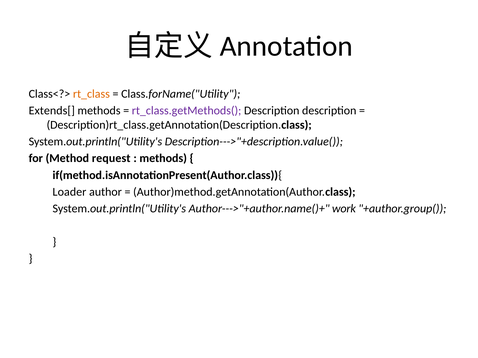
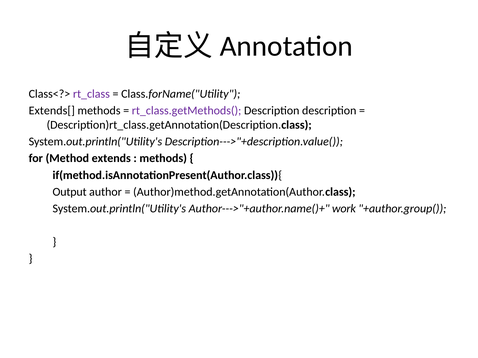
rt_class colour: orange -> purple (91, 94)
request: request -> extends (111, 159)
Loader: Loader -> Output (70, 192)
